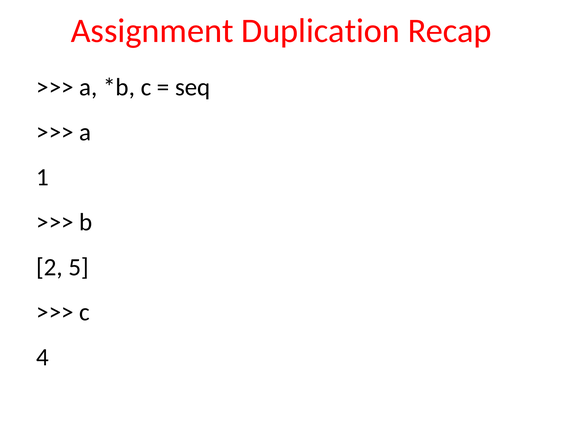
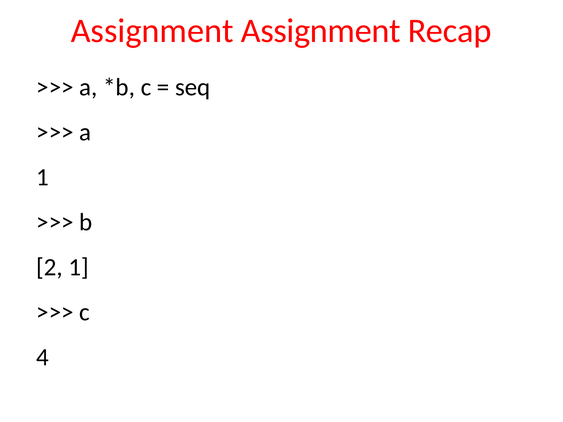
Assignment Duplication: Duplication -> Assignment (321, 31)
2 5: 5 -> 1 (79, 267)
